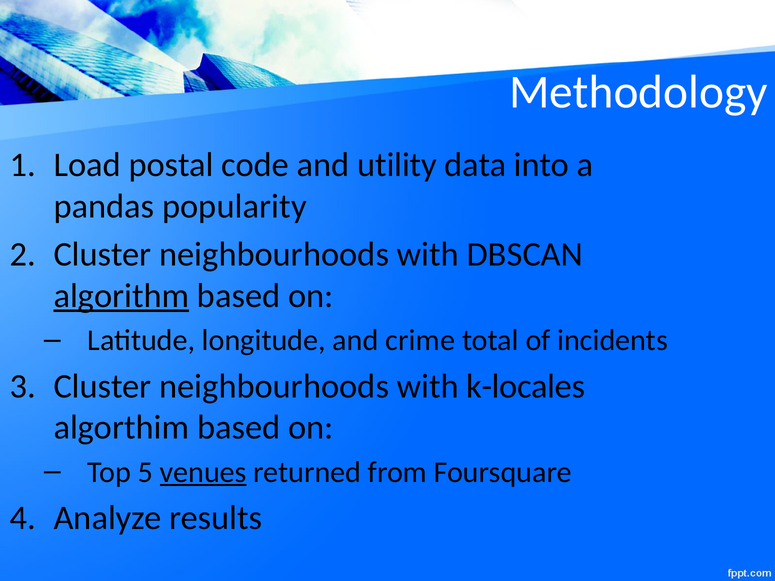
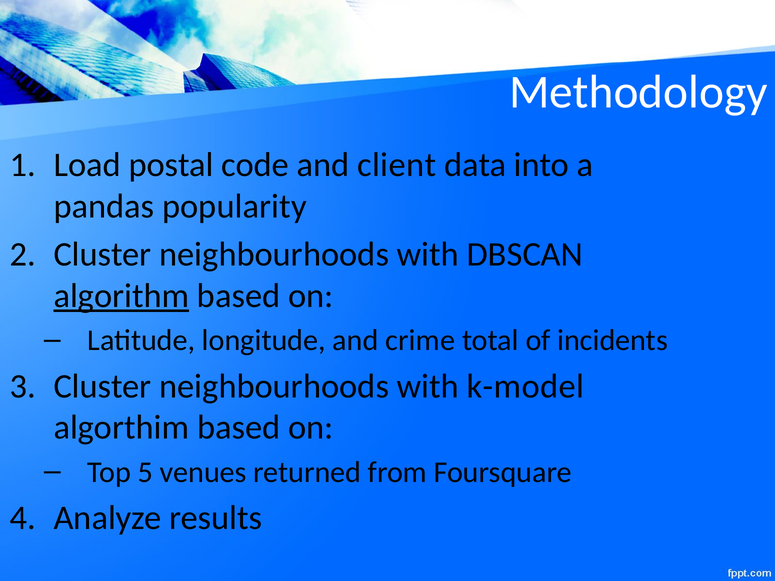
utility: utility -> client (397, 165)
k-locales: k-locales -> k-model (525, 386)
venues underline: present -> none (203, 472)
